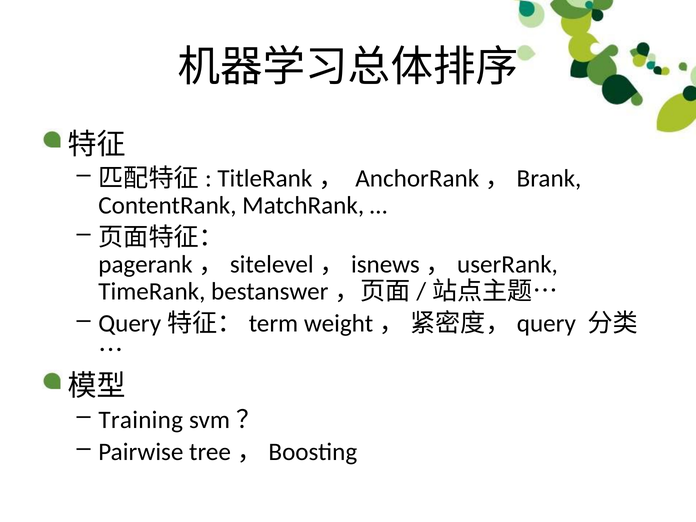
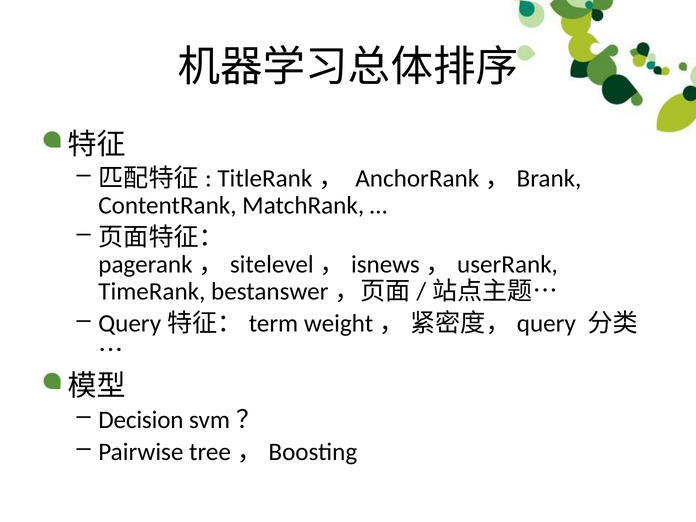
Training: Training -> Decision (141, 420)
